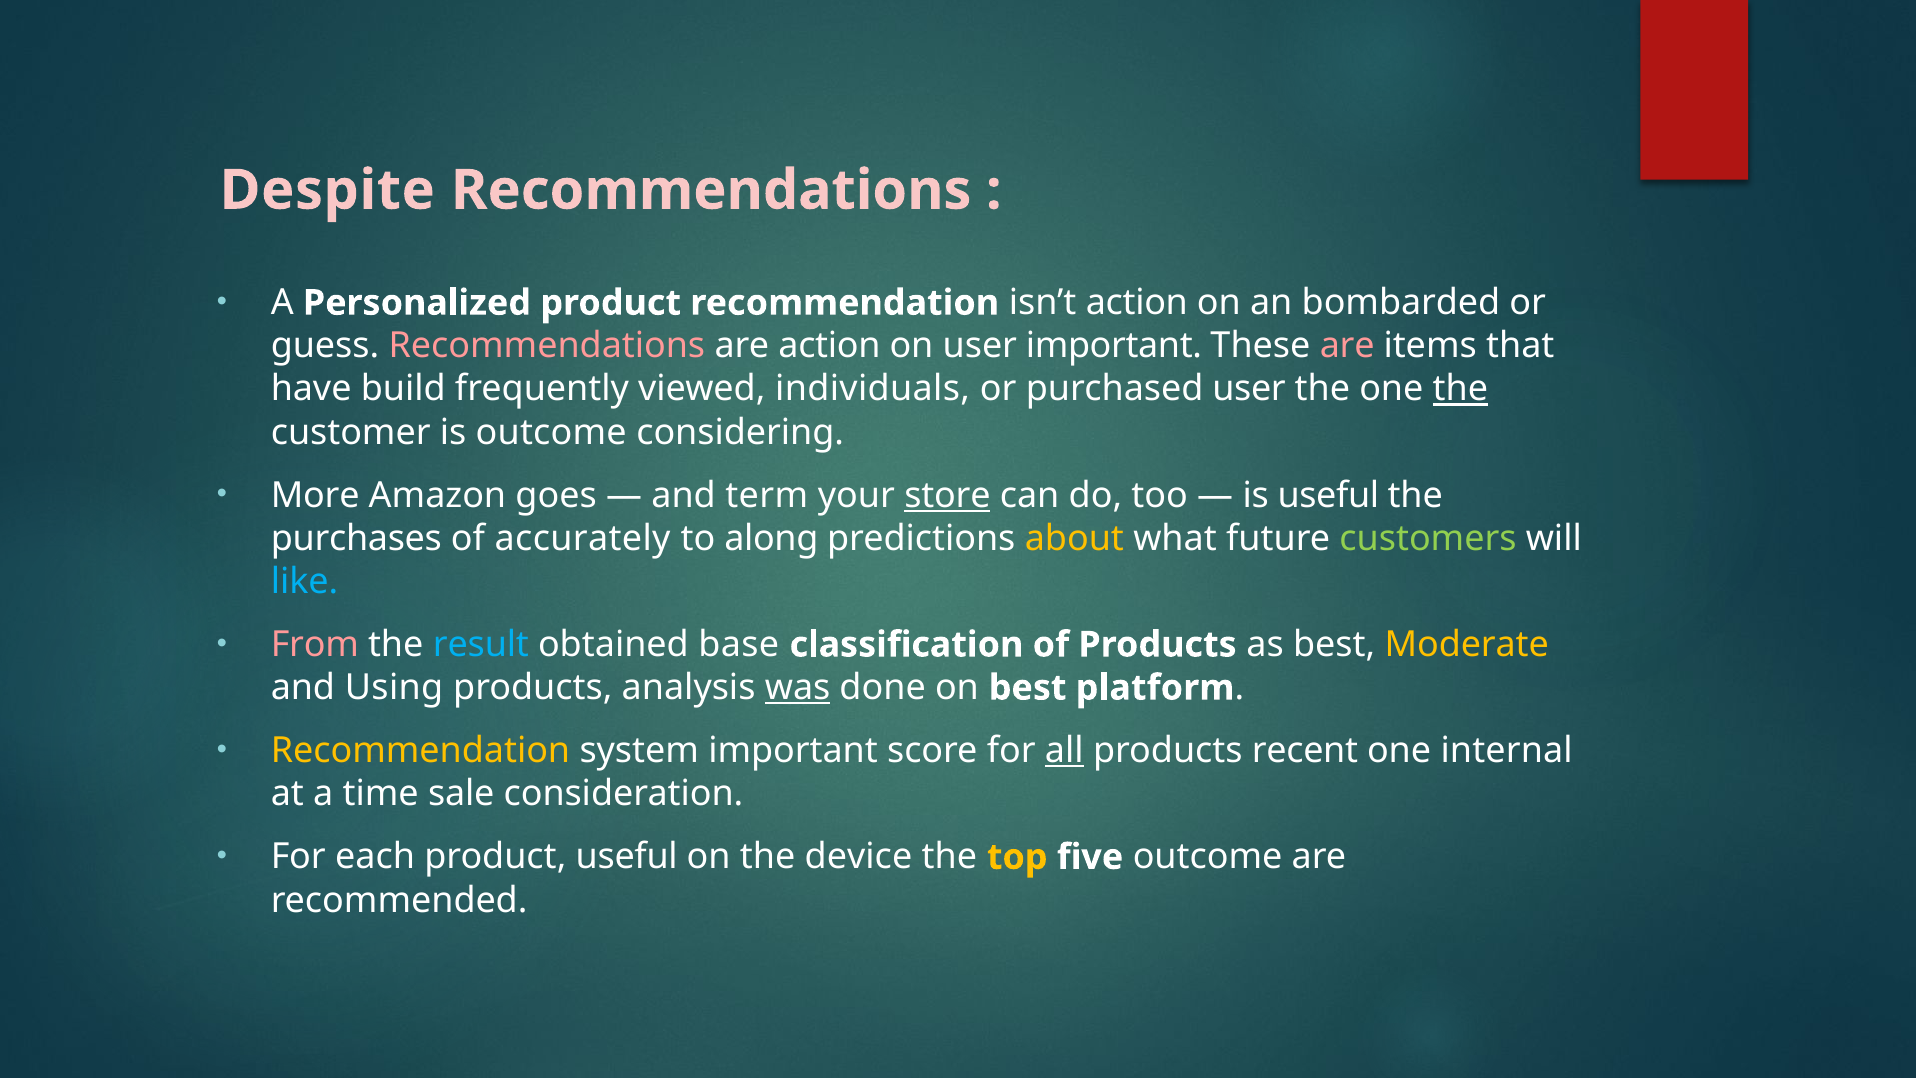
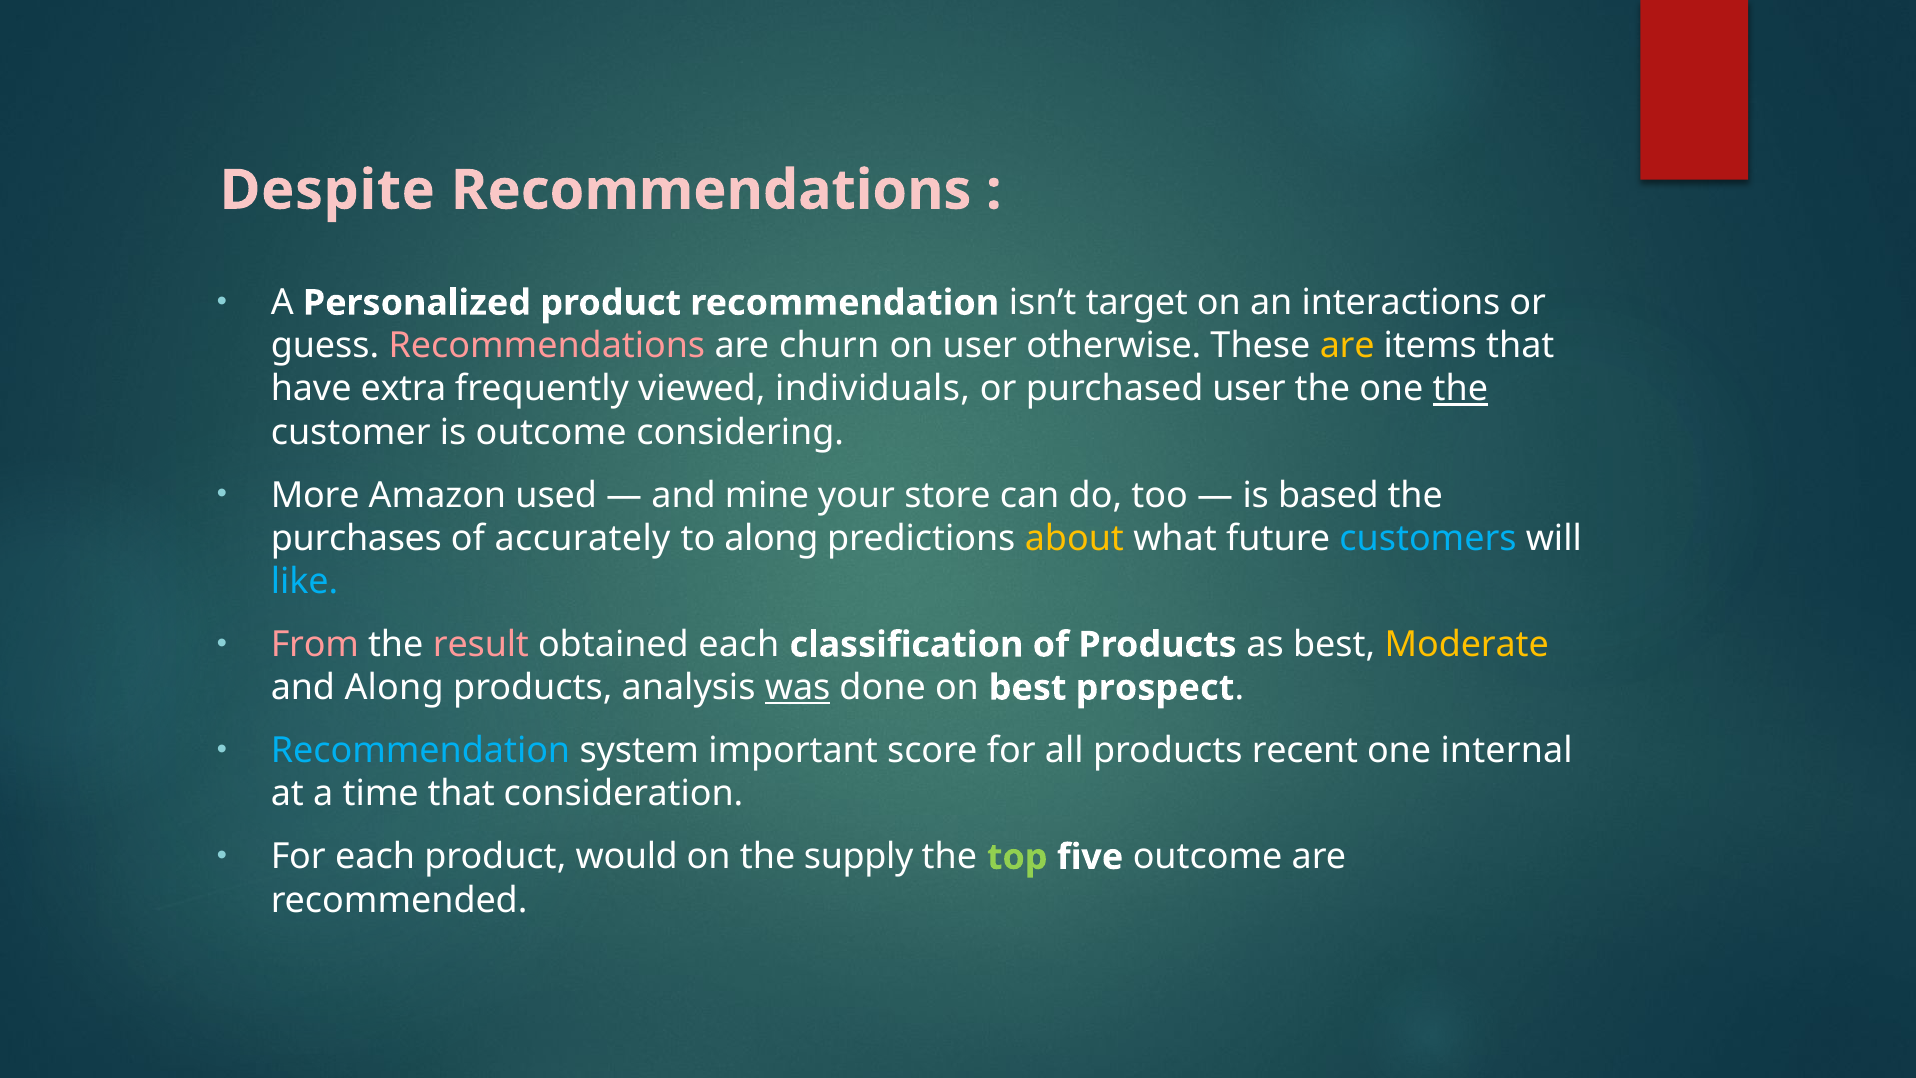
isn’t action: action -> target (1137, 303)
bombarded: bombarded -> interactions (1401, 303)
are action: action -> churn (829, 346)
user important: important -> otherwise (1114, 346)
are colour: pink -> yellow (1347, 346)
build: build -> extra (404, 389)
goes: goes -> used (556, 495)
term: term -> mine (767, 495)
store underline: present -> none (947, 495)
is useful: useful -> based (1328, 495)
customers colour: light green -> light blue (1428, 538)
result colour: light blue -> pink (481, 645)
obtained base: base -> each (739, 645)
and Using: Using -> Along (394, 688)
platform: platform -> prospect (1155, 688)
Recommendation colour: yellow -> light blue (420, 751)
all underline: present -> none (1064, 751)
time sale: sale -> that (461, 794)
product useful: useful -> would (627, 857)
device: device -> supply (859, 857)
top colour: yellow -> light green (1017, 857)
